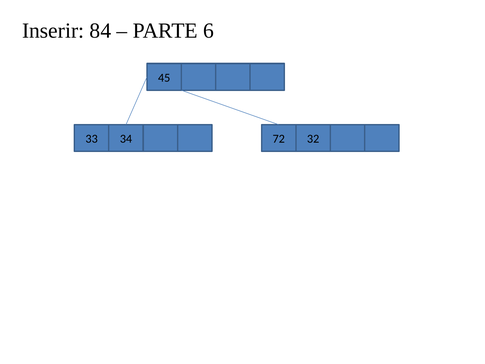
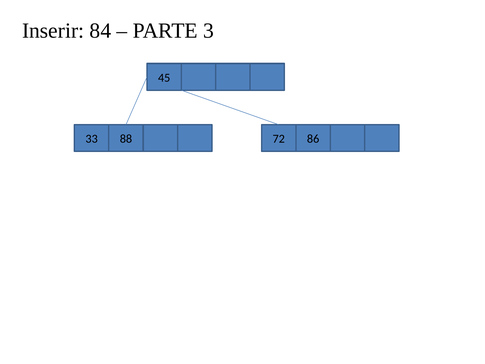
6: 6 -> 3 (208, 31)
34: 34 -> 88 (126, 139)
32: 32 -> 86 (313, 139)
